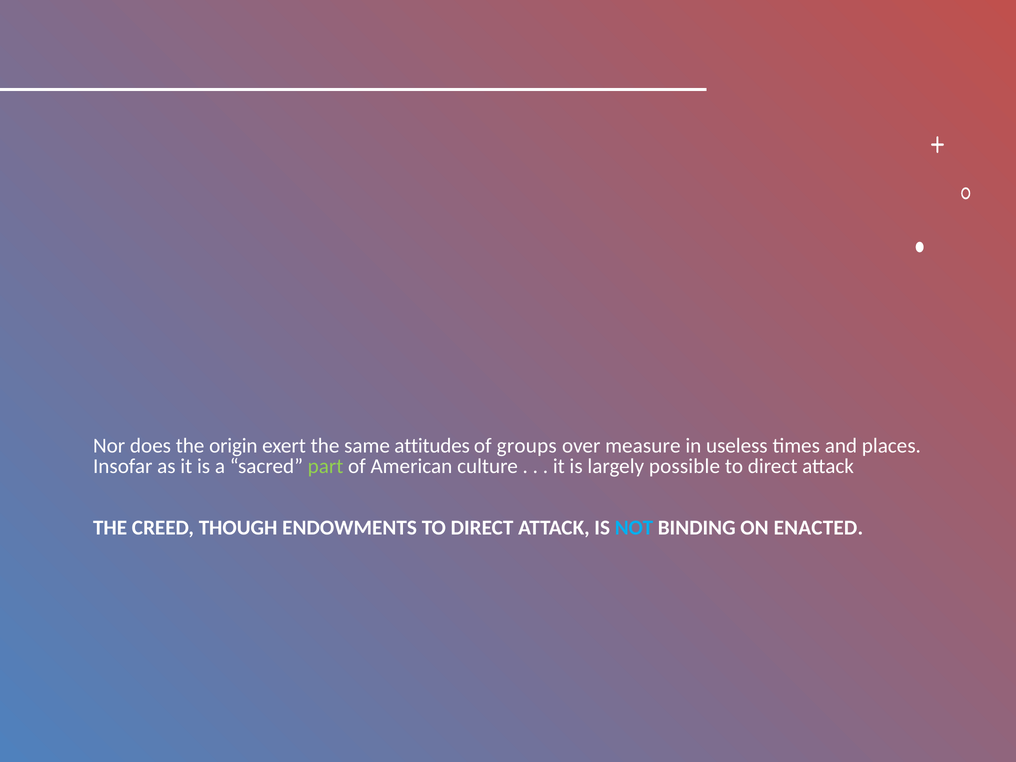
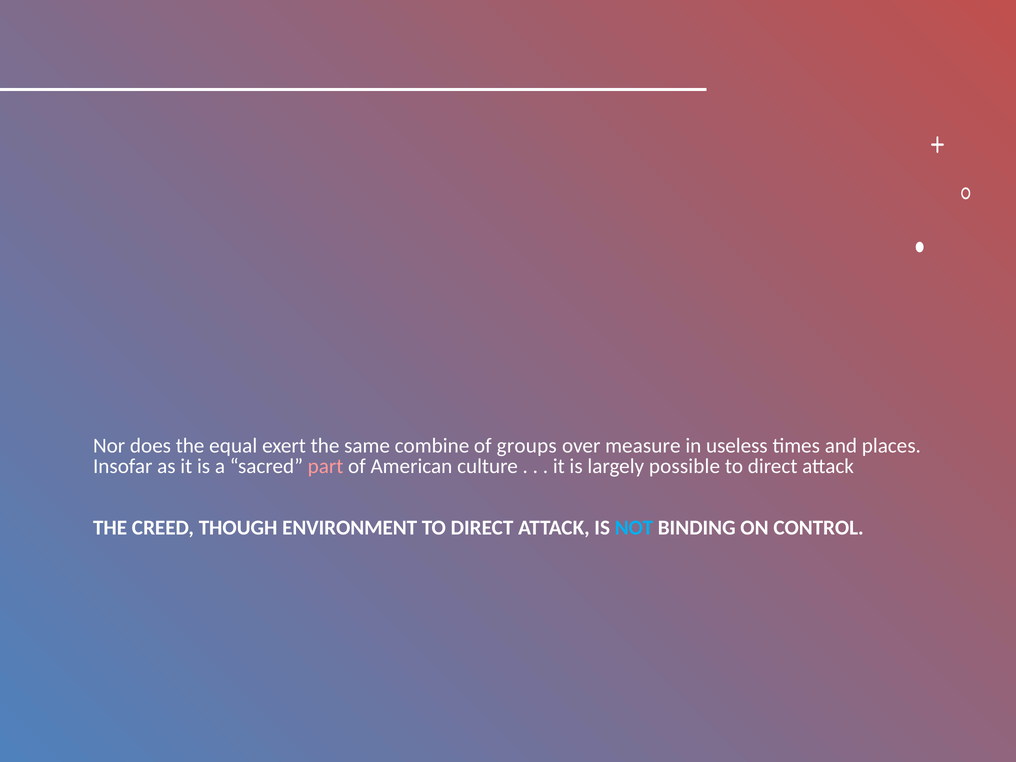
origin: origin -> equal (233, 446)
attitudes: attitudes -> combine (432, 446)
part colour: light green -> pink (326, 466)
ENDOWMENTS: ENDOWMENTS -> ENVIRONMENT (350, 528)
ENACTED: ENACTED -> CONTROL (819, 528)
